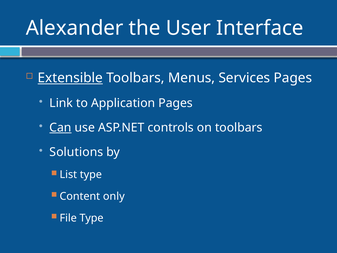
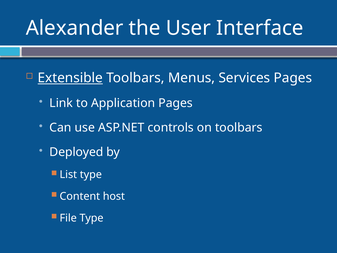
Can underline: present -> none (60, 128)
Solutions: Solutions -> Deployed (76, 152)
only: only -> host (114, 196)
